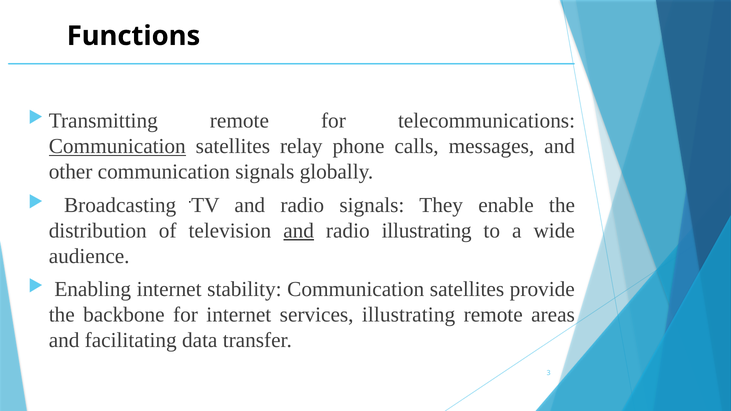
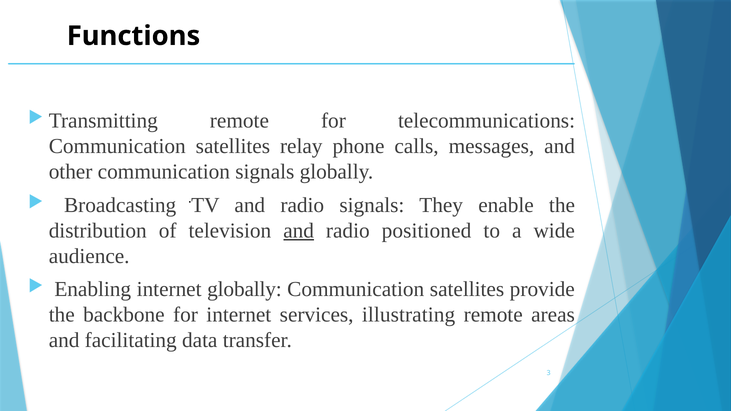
Communication underline: present -> none (117, 146)
radio illustrating: illustrating -> positioned (427, 231)
internet stability: stability -> globally (244, 289)
